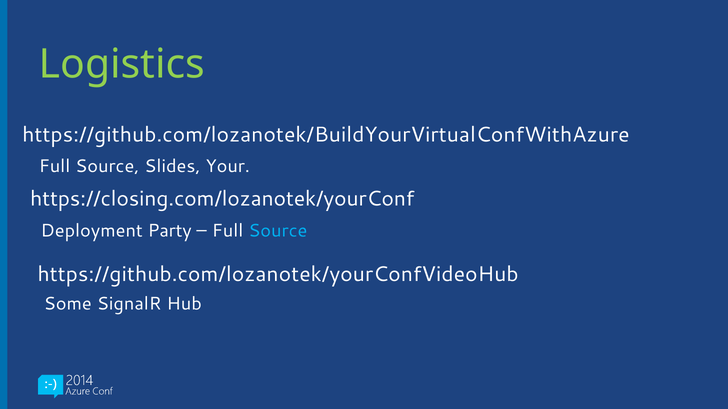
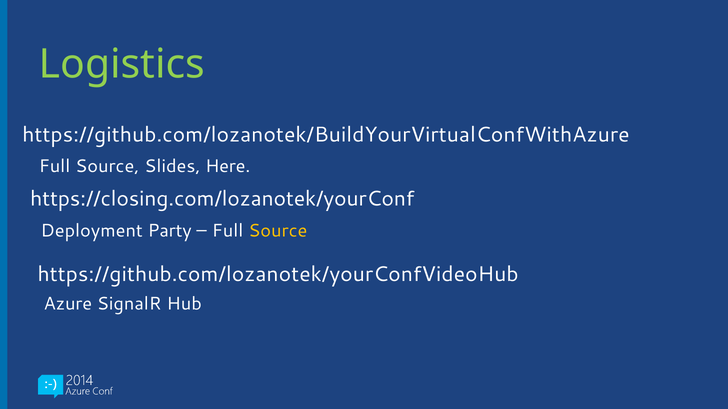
Your: Your -> Here (228, 167)
Source colour: light blue -> yellow (278, 231)
Some: Some -> Azure (68, 304)
